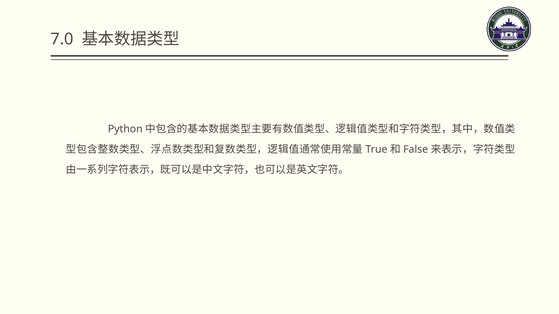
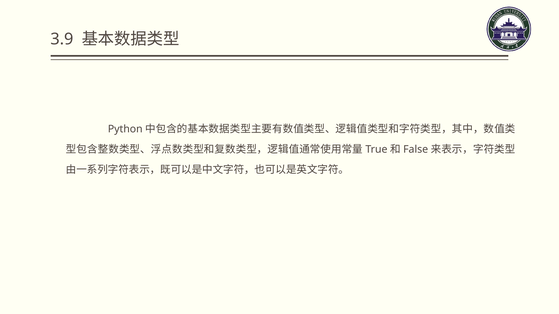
7.0: 7.0 -> 3.9 (62, 39)
